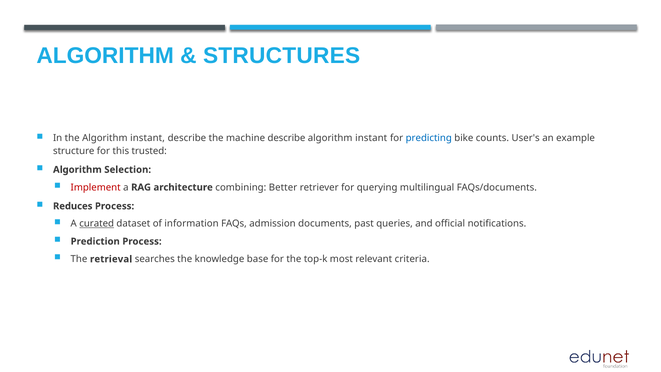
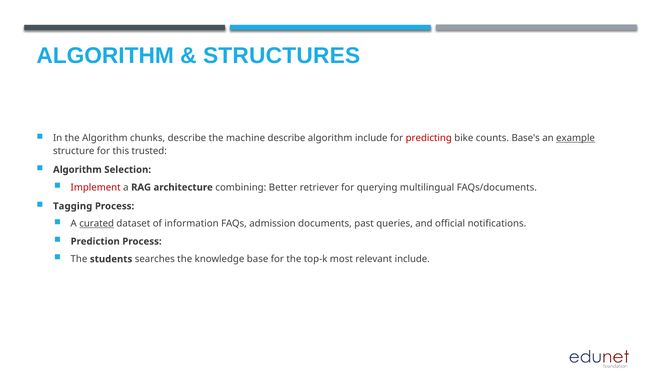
the Algorithm instant: instant -> chunks (148, 138)
instant: instant -> include (371, 138)
predicting colour: blue -> red (429, 138)
User's: User's -> Base's (526, 138)
example underline: none -> present (576, 138)
Reduces: Reduces -> Tagging (73, 206)
retrieval: retrieval -> students (111, 259)
relevant criteria: criteria -> include (412, 259)
